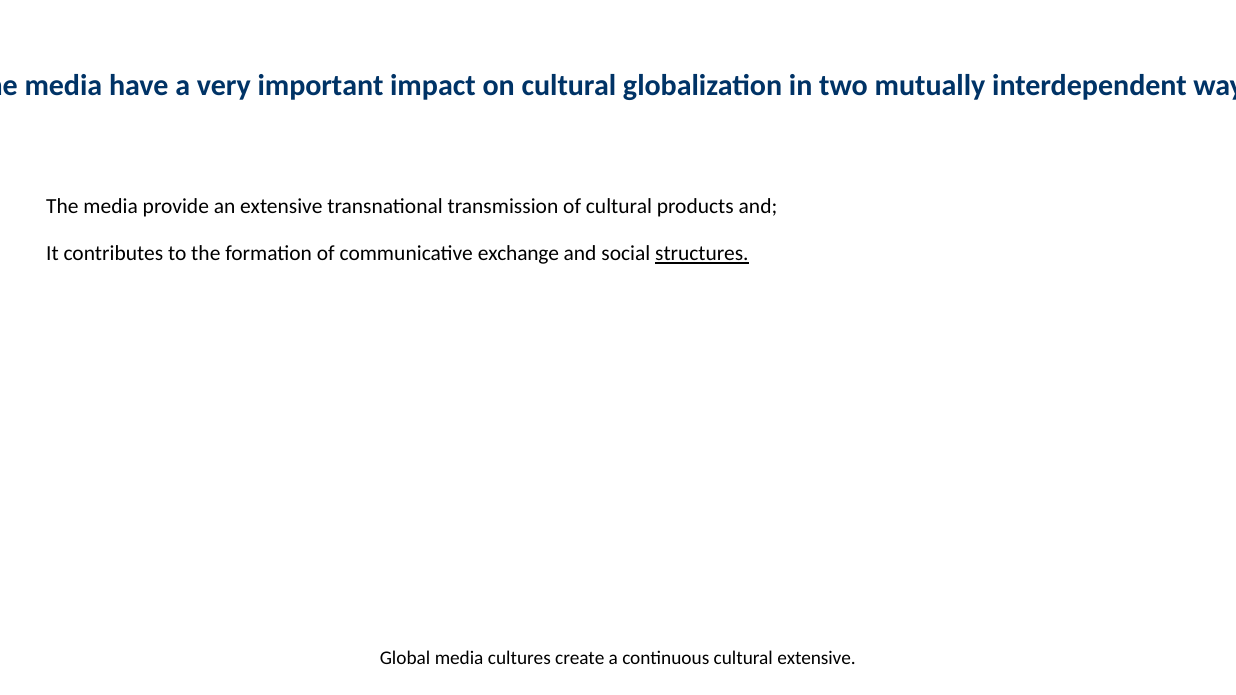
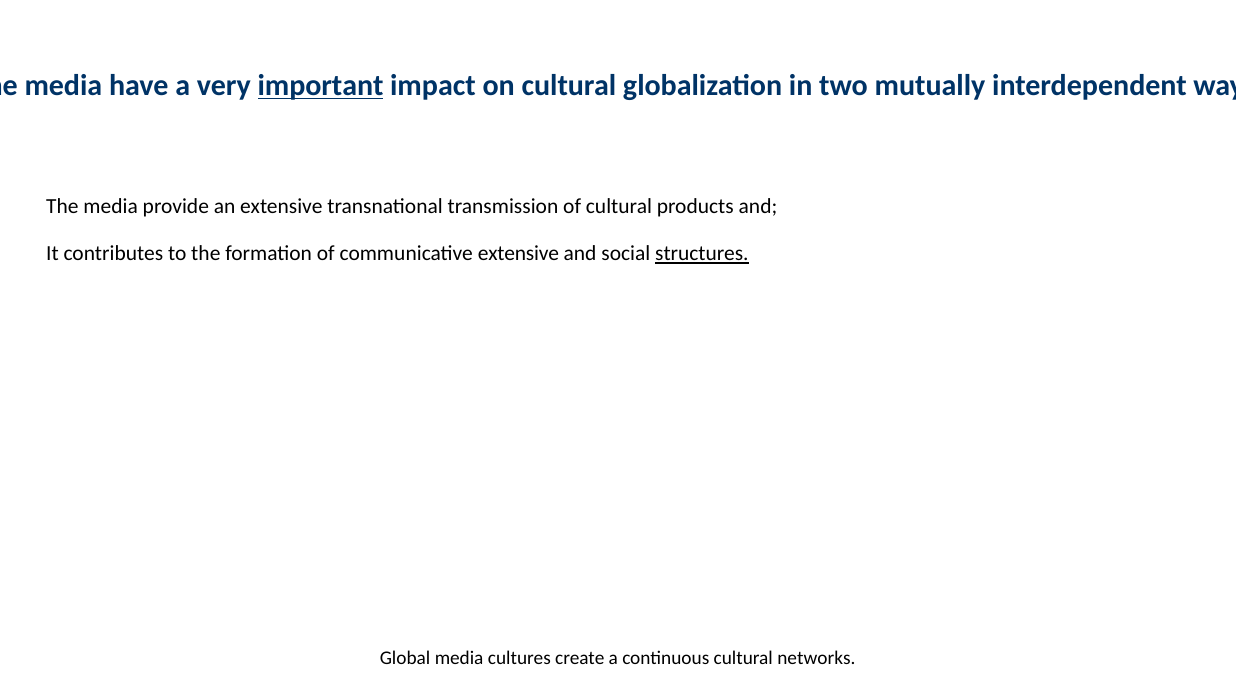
important underline: none -> present (321, 86)
communicative exchange: exchange -> extensive (518, 254)
cultural extensive: extensive -> networks (816, 658)
